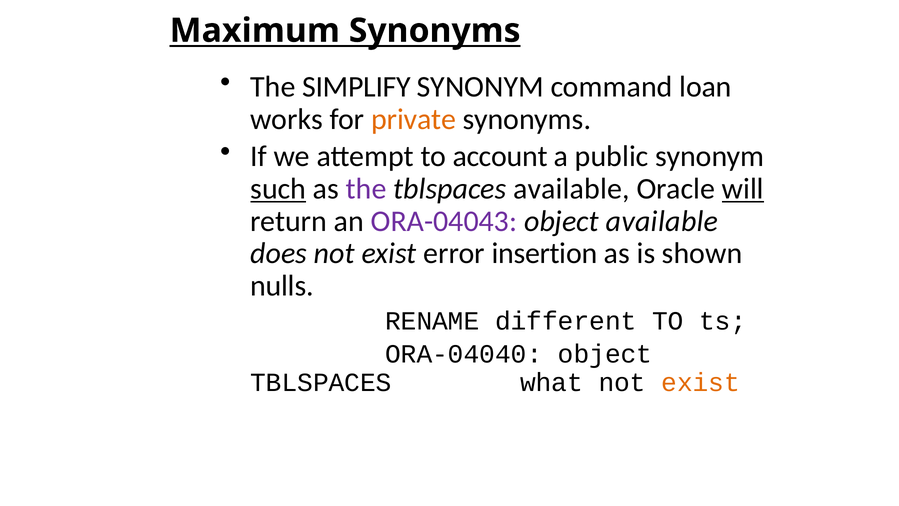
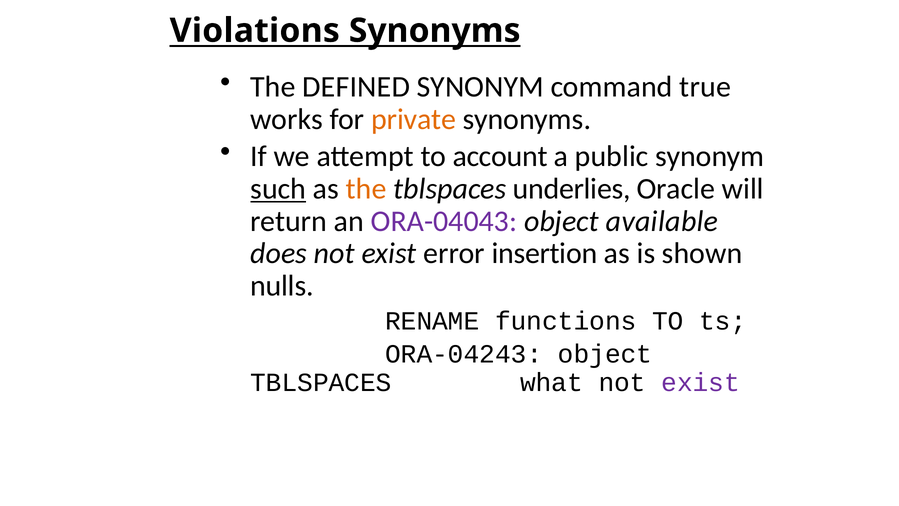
Maximum: Maximum -> Violations (255, 31)
SIMPLIFY: SIMPLIFY -> DEFINED (356, 87)
loan: loan -> true (705, 87)
the colour: purple -> orange (366, 189)
tblspaces available: available -> underlies (572, 189)
will underline: present -> none (743, 189)
different: different -> functions (566, 321)
ORA-04040: ORA-04040 -> ORA-04243 (464, 354)
exist colour: orange -> purple (701, 382)
